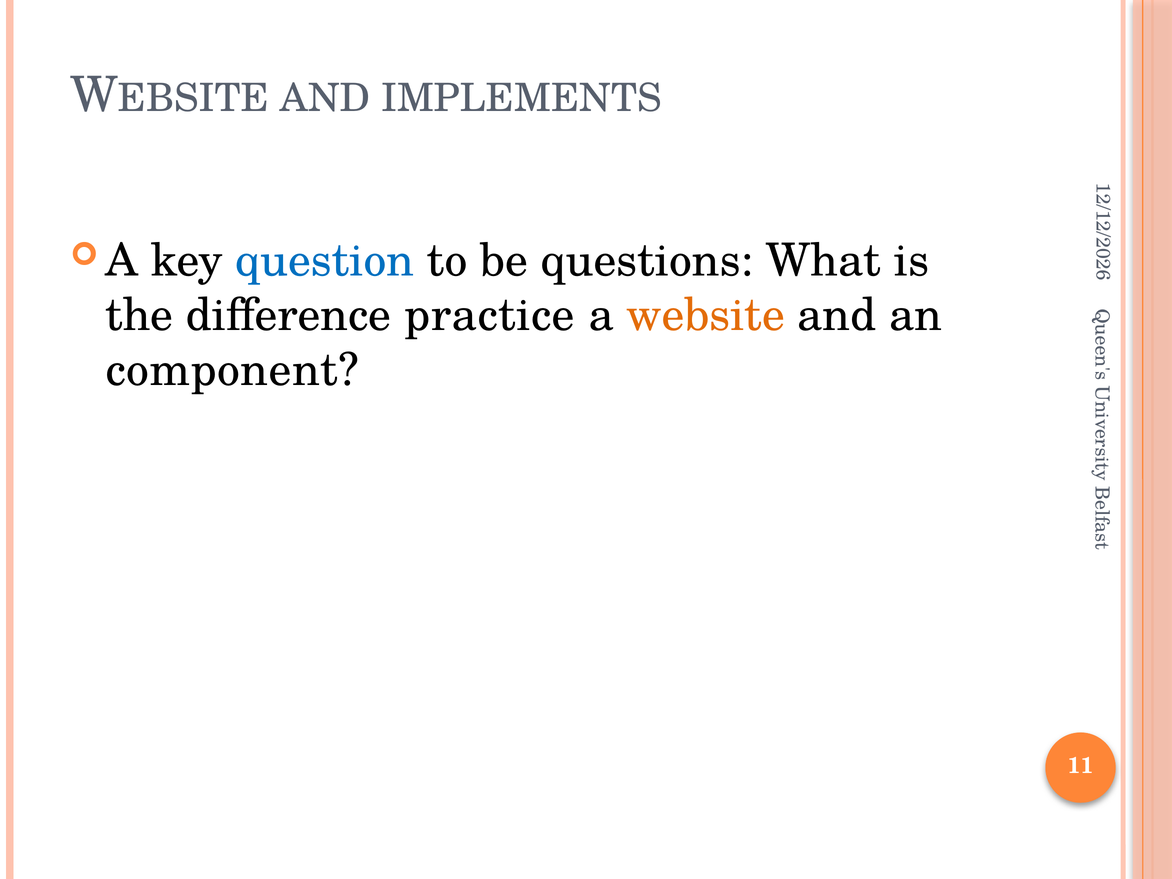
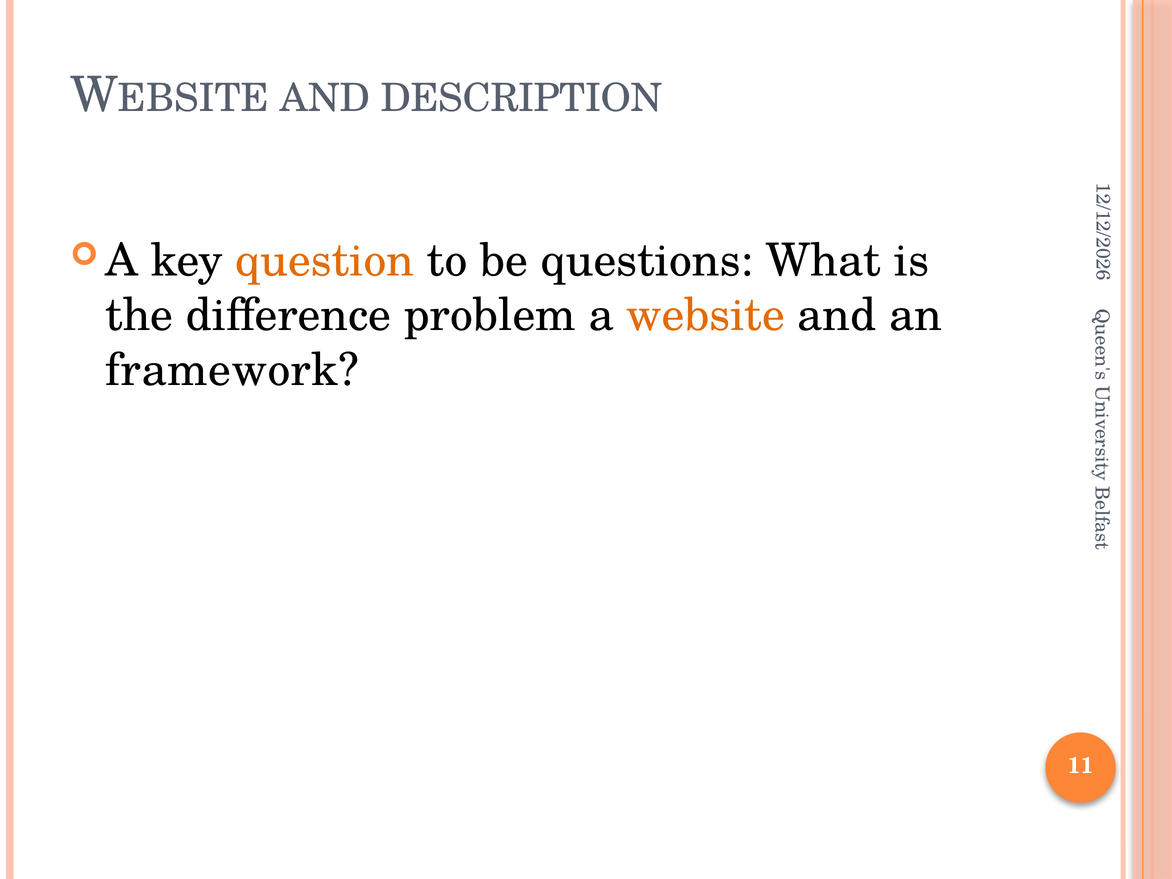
IMPLEMENTS: IMPLEMENTS -> DESCRIPTION (522, 99)
question colour: blue -> orange (325, 261)
practice: practice -> problem (490, 315)
component: component -> framework (232, 370)
